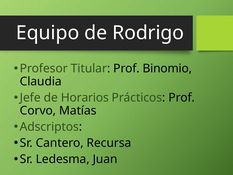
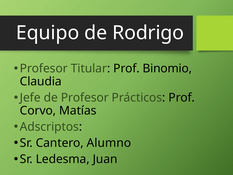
de Horarios: Horarios -> Profesor (85, 97)
Recursa: Recursa -> Alumno (109, 143)
